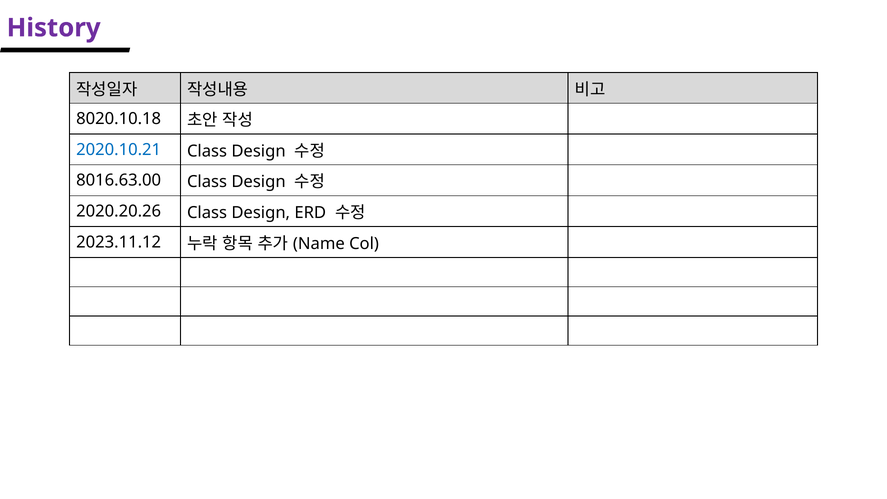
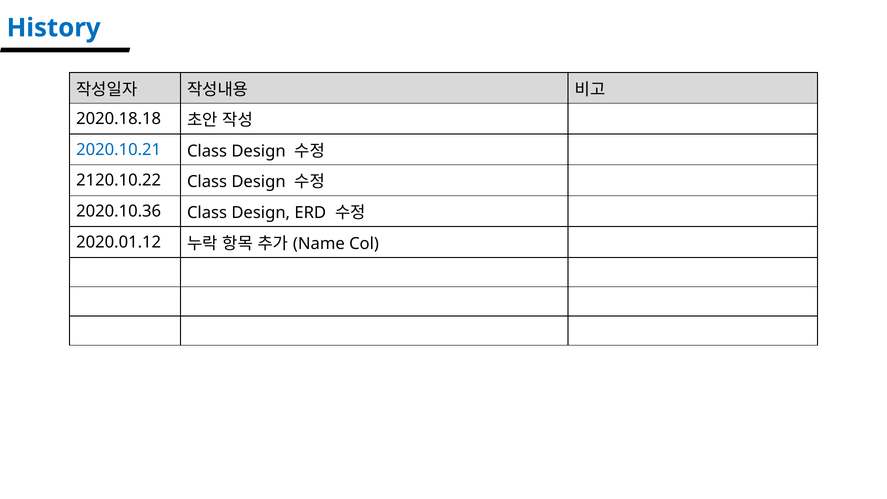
History colour: purple -> blue (54, 28)
8020.10.18: 8020.10.18 -> 2020.18.18 (119, 119)
8016.63.00: 8016.63.00 -> 2120.10.22 (119, 180)
2020.20.26: 2020.20.26 -> 2020.10.36 (119, 211)
2023.11.12: 2023.11.12 -> 2020.01.12 (119, 242)
